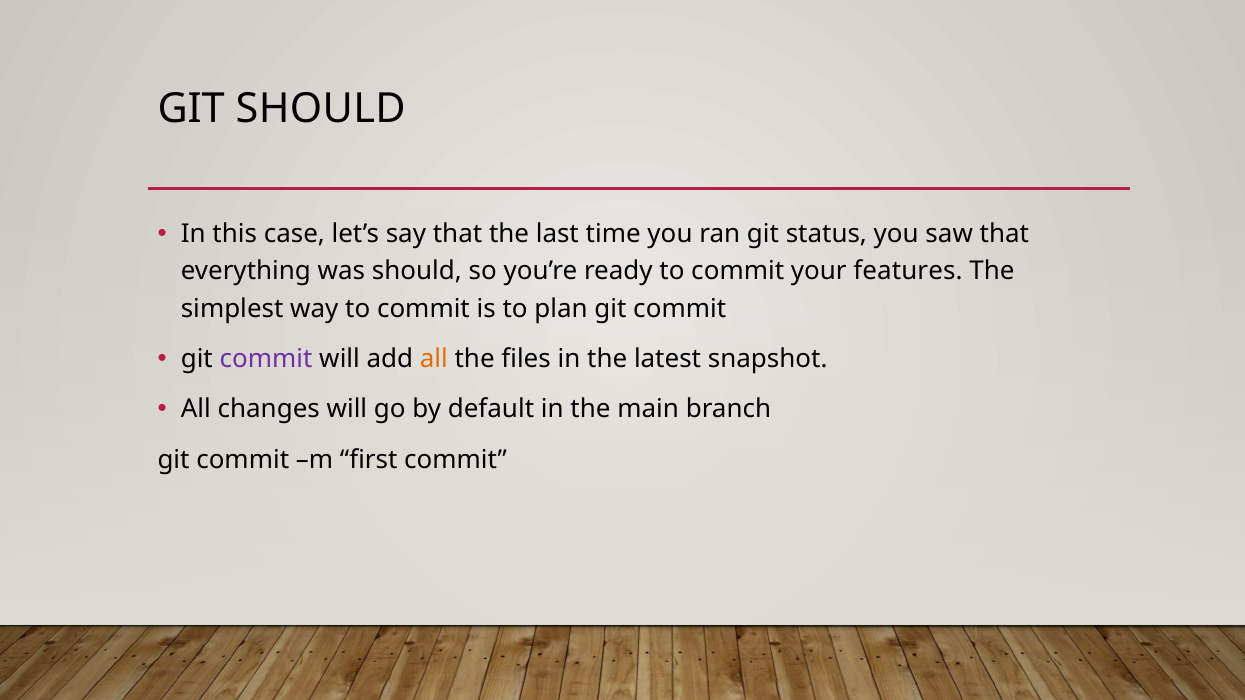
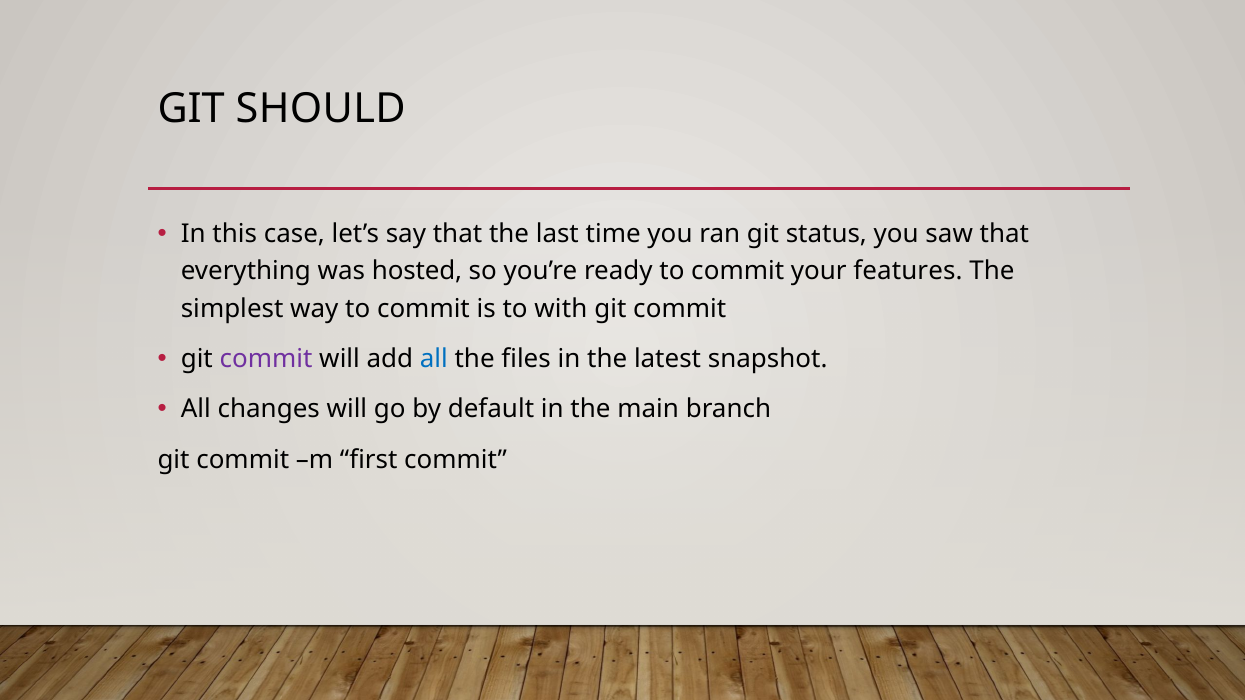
was should: should -> hosted (417, 271)
plan: plan -> with (561, 309)
all colour: orange -> blue (434, 359)
